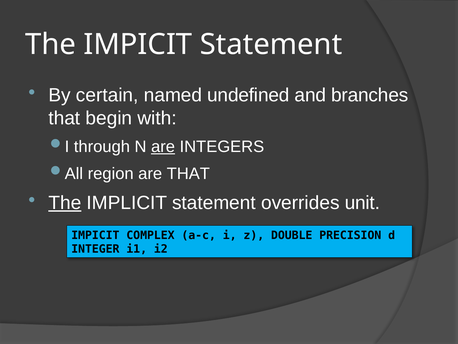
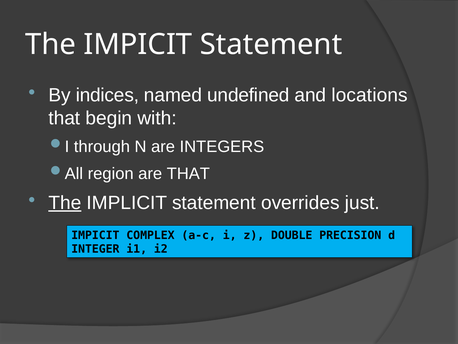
certain: certain -> indices (107, 95)
branches: branches -> locations (370, 95)
are underline: present -> none (163, 146)
unit: unit -> just (362, 203)
